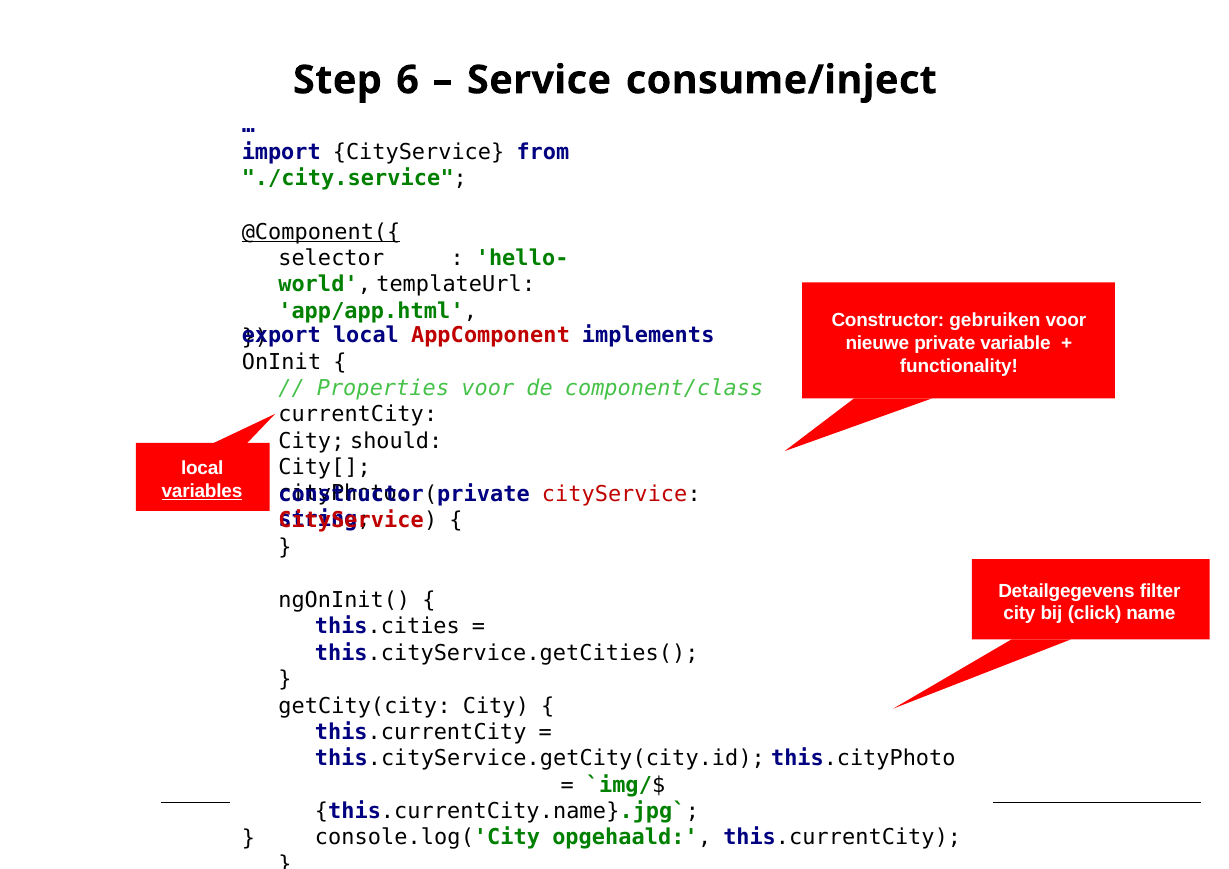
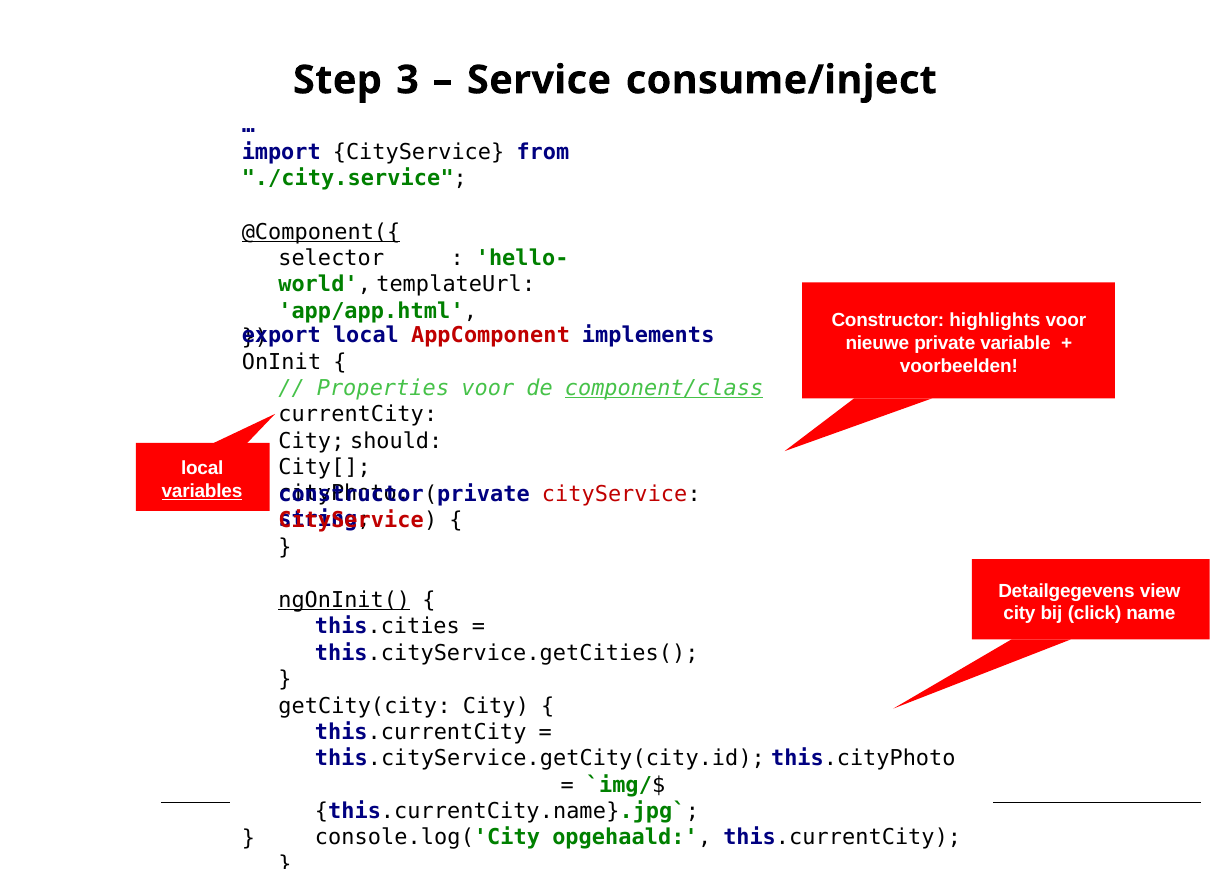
6: 6 -> 3 (408, 80)
gebruiken: gebruiken -> highlights (995, 321)
functionality: functionality -> voorbeelden (959, 366)
component/class underline: none -> present (664, 388)
filter: filter -> view (1160, 591)
ngOnInit( underline: none -> present (344, 600)
